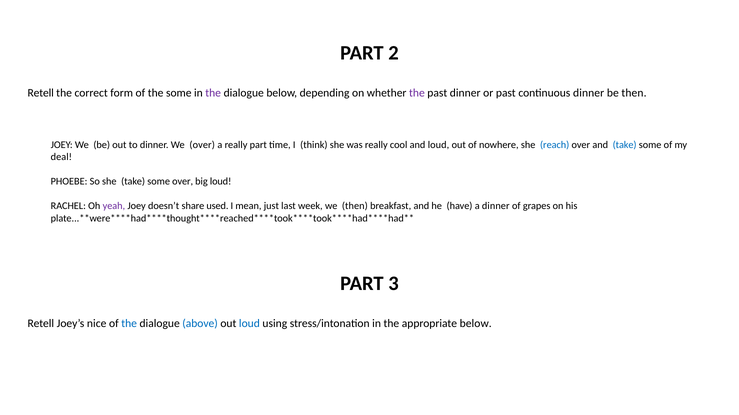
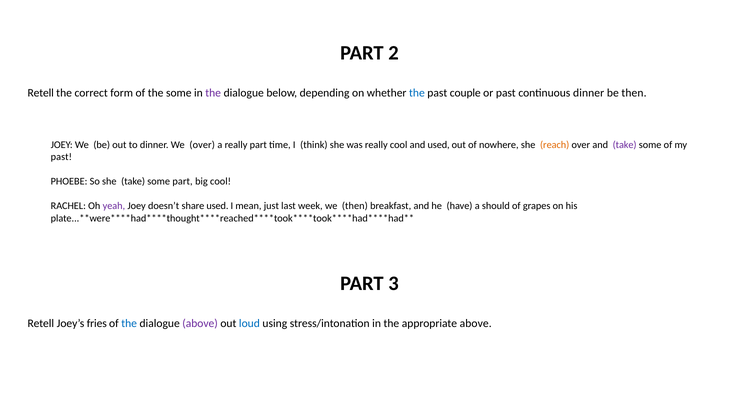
the colour: purple -> blue (417, 93)
past dinner: dinner -> couple (465, 93)
and loud: loud -> used (439, 145)
reach colour: blue -> orange (555, 145)
take colour: blue -> purple (625, 145)
deal: deal -> past (61, 157)
some over: over -> part (183, 182)
big loud: loud -> cool (221, 182)
a dinner: dinner -> should (496, 206)
nice: nice -> fries (97, 324)
above colour: blue -> purple (200, 324)
appropriate below: below -> above (476, 324)
